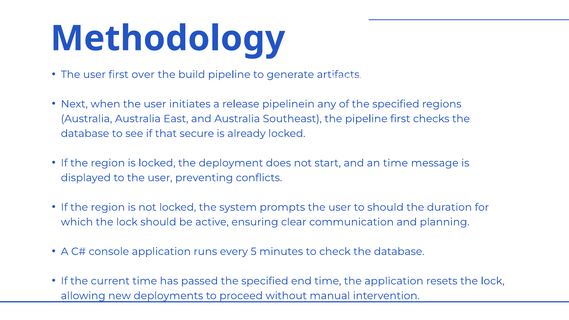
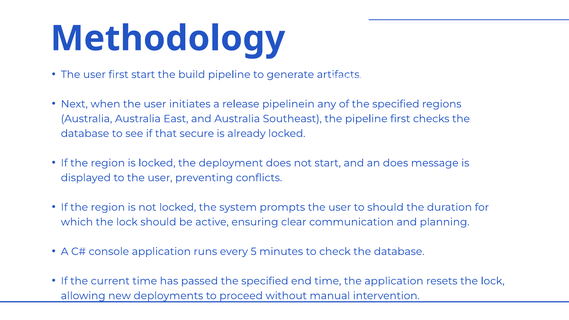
first over: over -> start (143, 75)
an time: time -> does (396, 163)
